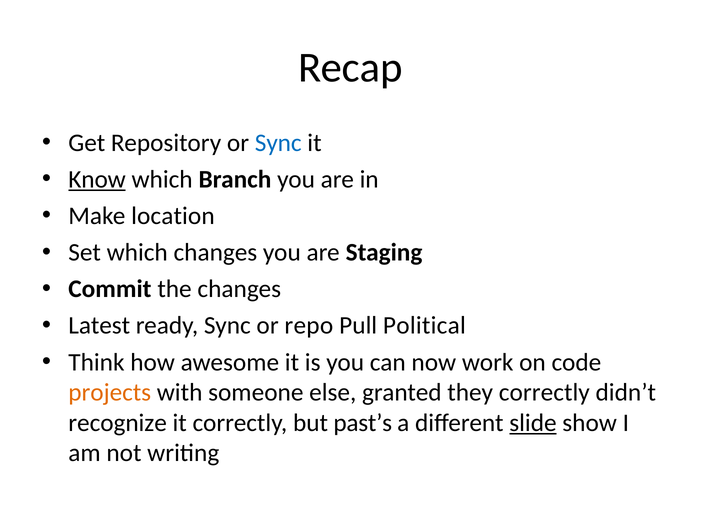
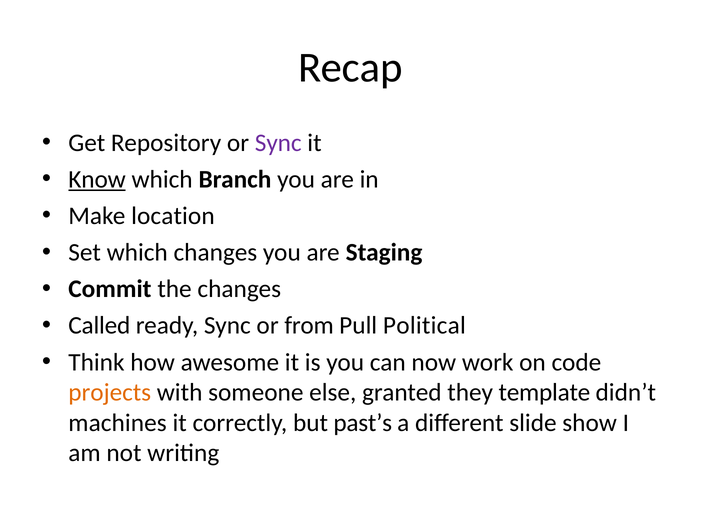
Sync colour: blue -> purple (278, 143)
Latest: Latest -> Called (99, 326)
repo: repo -> from (309, 326)
they correctly: correctly -> template (544, 393)
recognize: recognize -> machines (118, 423)
slide underline: present -> none (533, 423)
